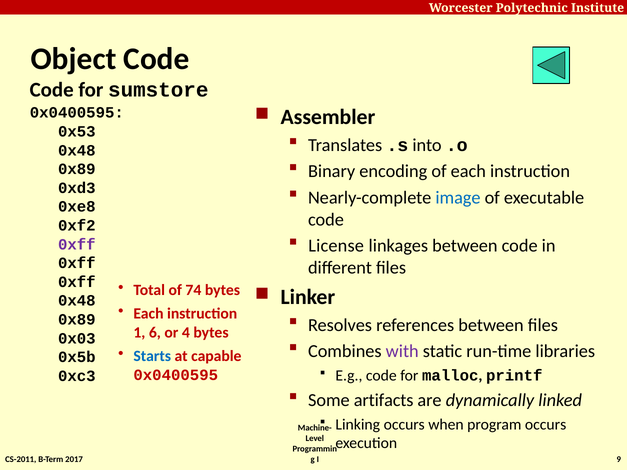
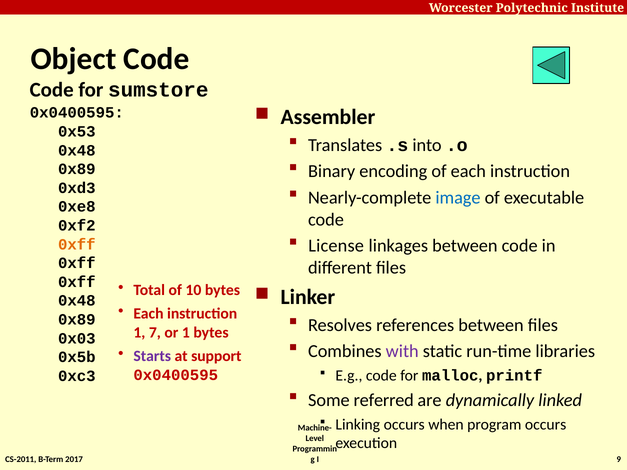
0xff colour: purple -> orange (77, 244)
74: 74 -> 10 (193, 290)
6: 6 -> 7 (155, 333)
or 4: 4 -> 1 (186, 333)
Starts colour: blue -> purple (152, 356)
capable: capable -> support (216, 356)
artifacts: artifacts -> referred (384, 401)
